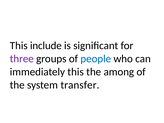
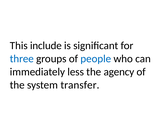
three colour: purple -> blue (22, 59)
immediately this: this -> less (76, 72)
among: among -> agency (119, 72)
